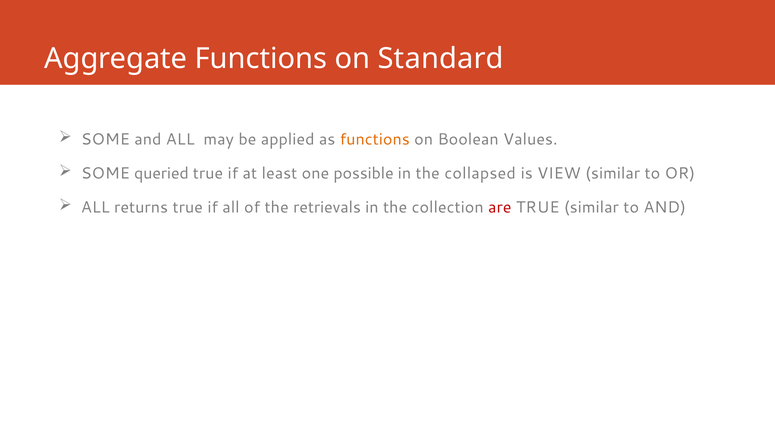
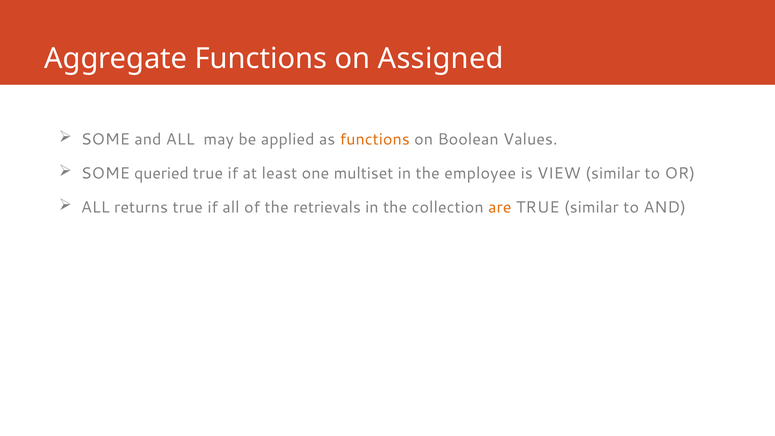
Standard: Standard -> Assigned (441, 59)
possible: possible -> multiset (364, 173)
collapsed: collapsed -> employee (480, 173)
are colour: red -> orange (500, 207)
